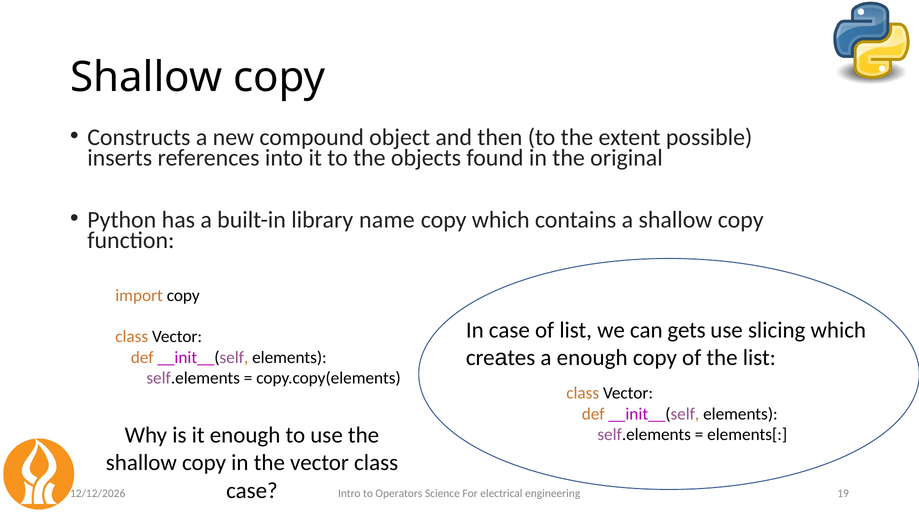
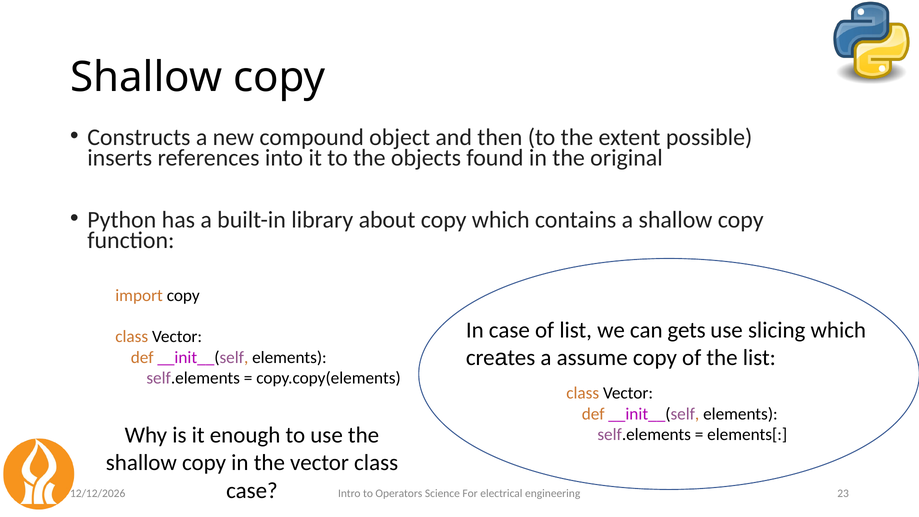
name: name -> about (387, 220)
a enough: enough -> assume (592, 358)
19: 19 -> 23 (843, 494)
